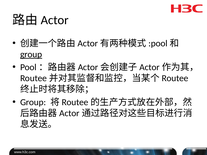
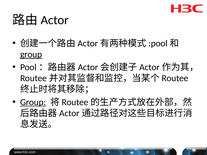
Group underline: none -> present (33, 102)
